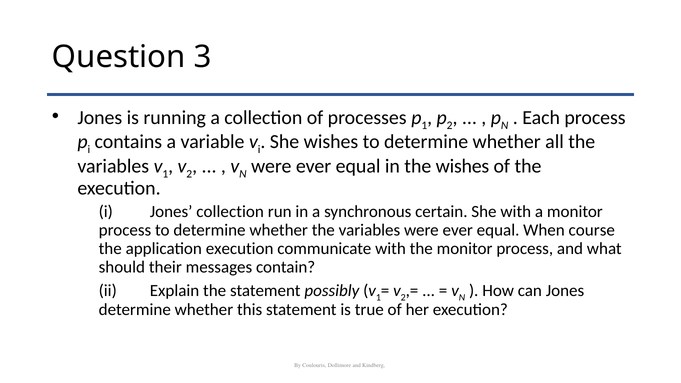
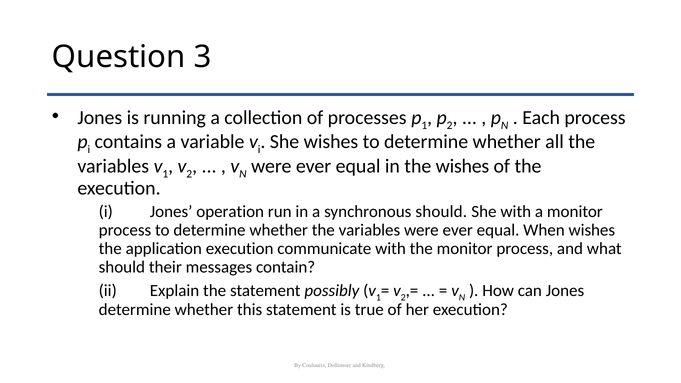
Jones collection: collection -> operation (230, 212)
synchronous certain: certain -> should (441, 212)
When course: course -> wishes (592, 230)
